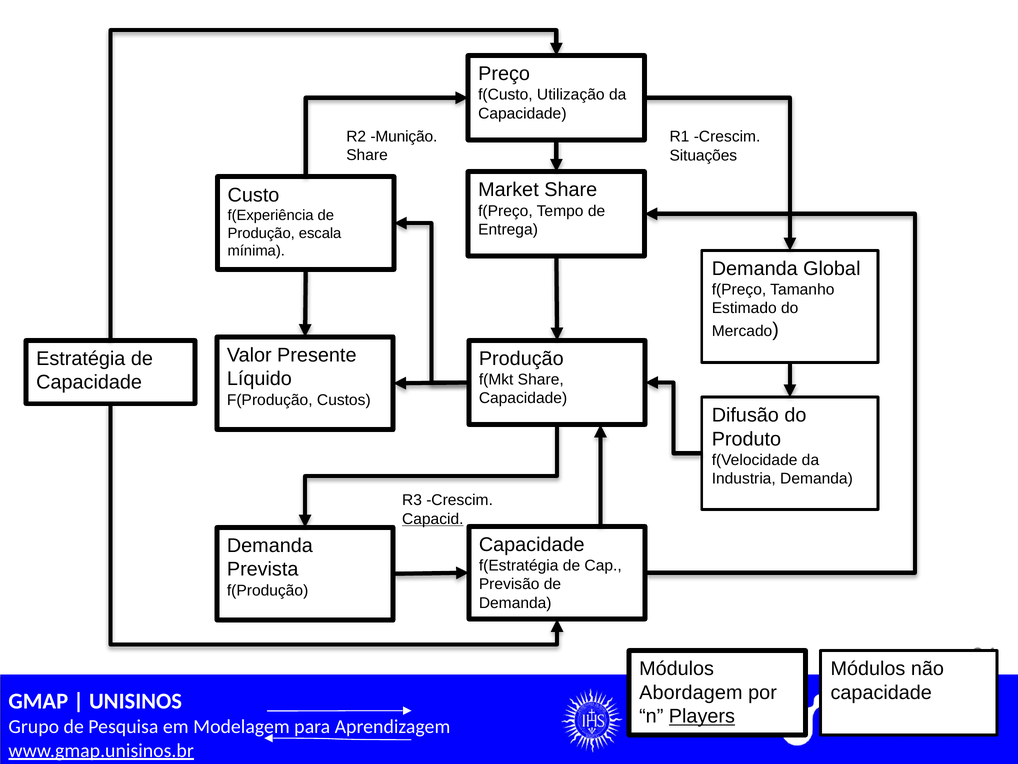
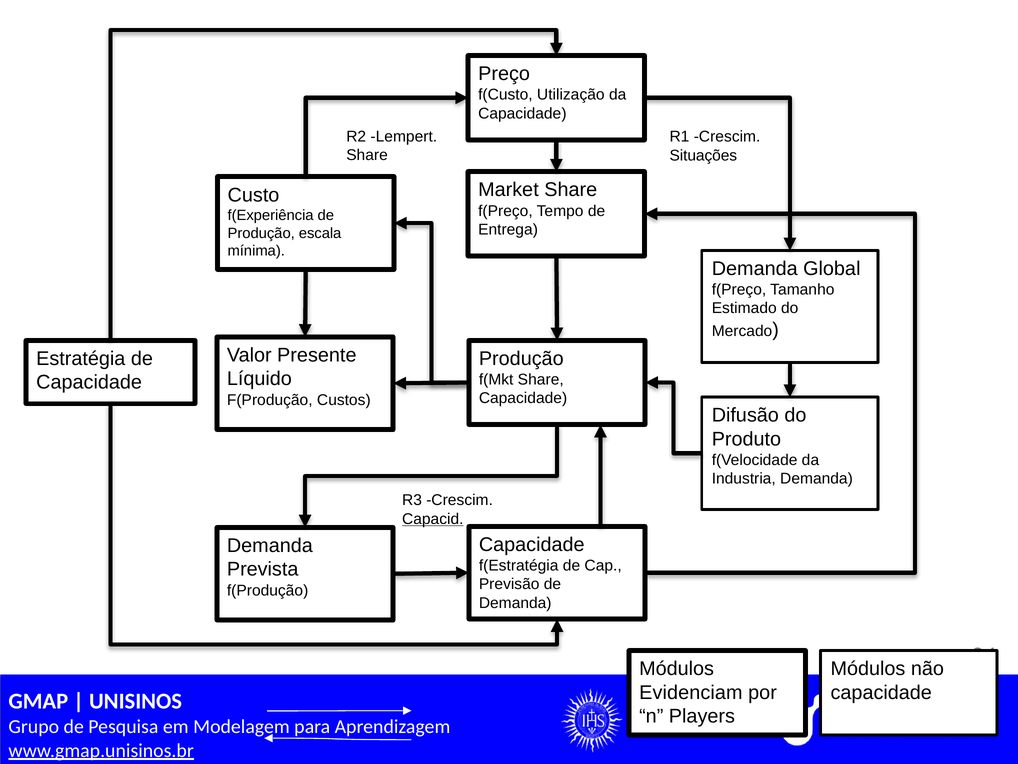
Munição: Munição -> Lempert (404, 136)
Abordagem: Abordagem -> Evidenciam (691, 692)
Players underline: present -> none (702, 716)
